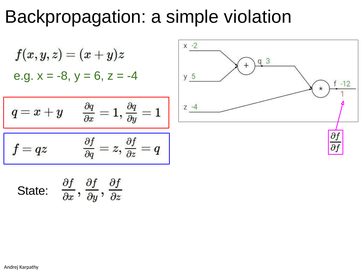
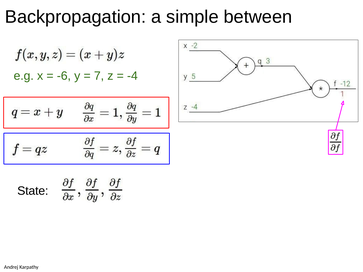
violation: violation -> between (258, 17)
-8: -8 -> -6 (64, 76)
6: 6 -> 7 (99, 76)
